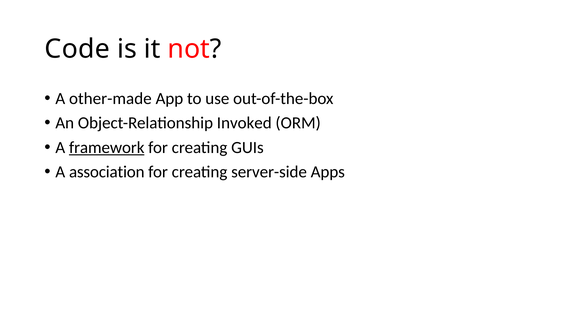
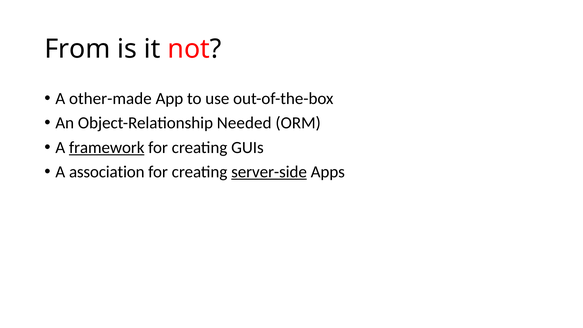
Code: Code -> From (77, 49)
Invoked: Invoked -> Needed (244, 123)
server-side underline: none -> present (269, 172)
